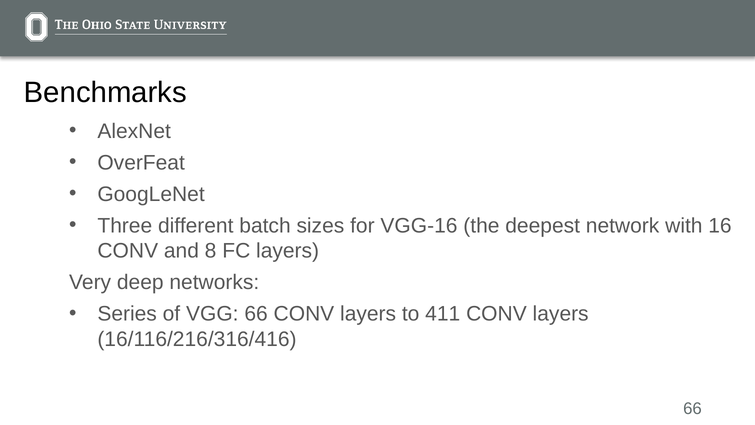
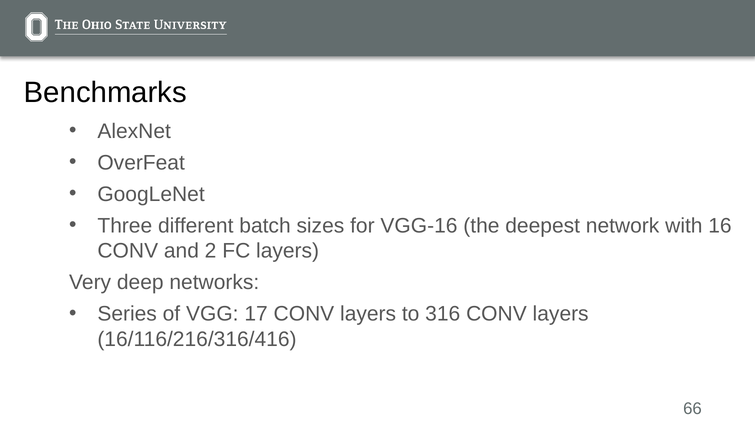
8: 8 -> 2 (211, 251)
VGG 66: 66 -> 17 (256, 314)
411: 411 -> 316 (443, 314)
